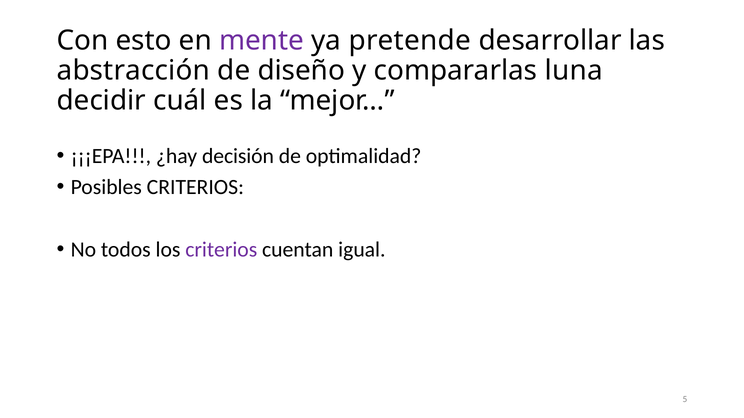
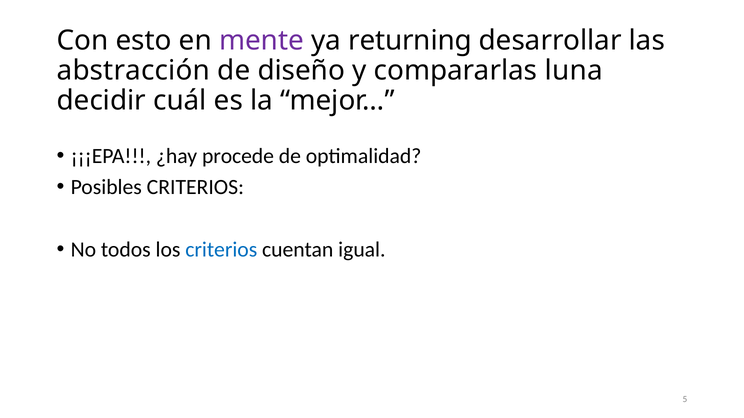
pretende: pretende -> returning (410, 41)
decisión: decisión -> procede (238, 156)
criterios colour: purple -> blue (221, 250)
